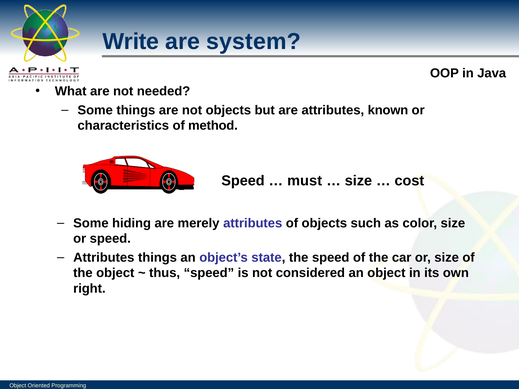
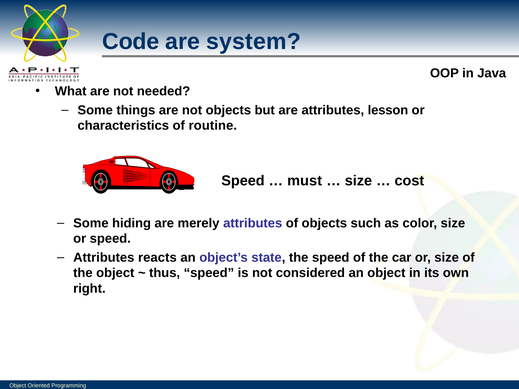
Write: Write -> Code (131, 41)
known: known -> lesson (388, 110)
method: method -> routine (213, 126)
Attributes things: things -> reacts (157, 258)
